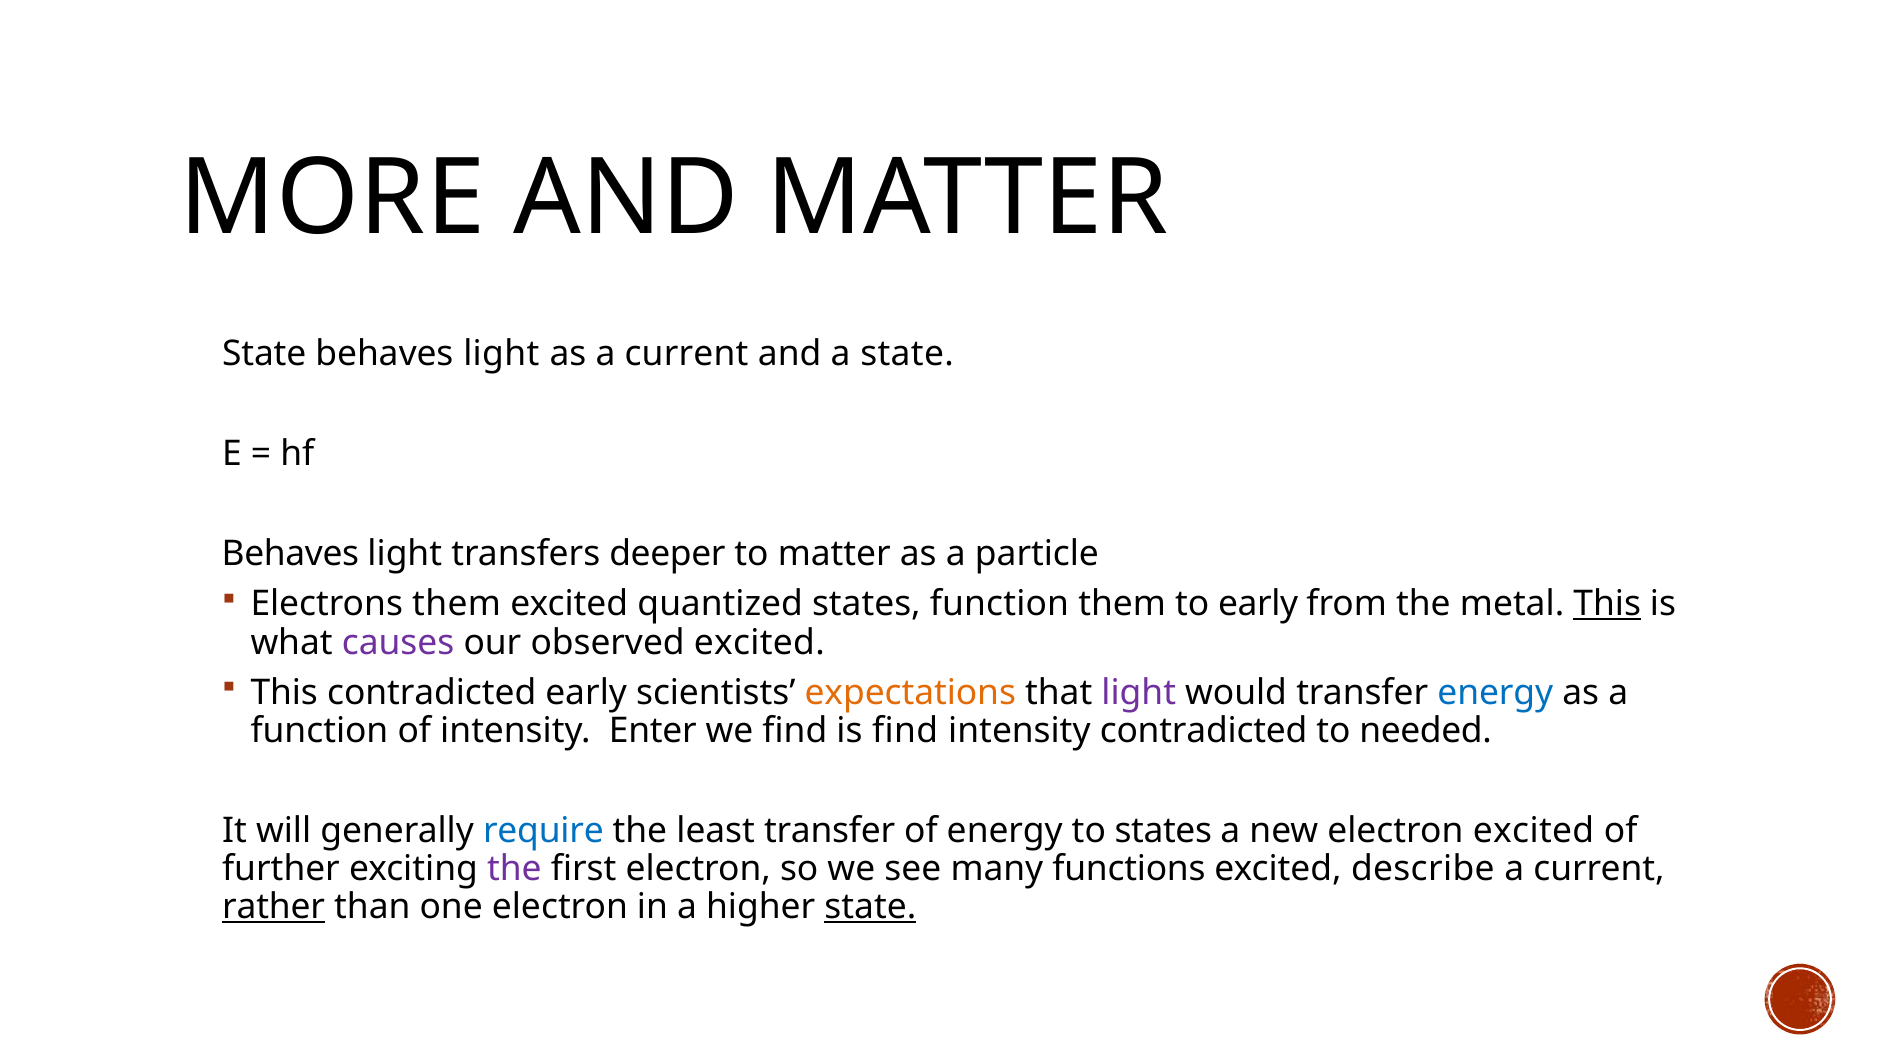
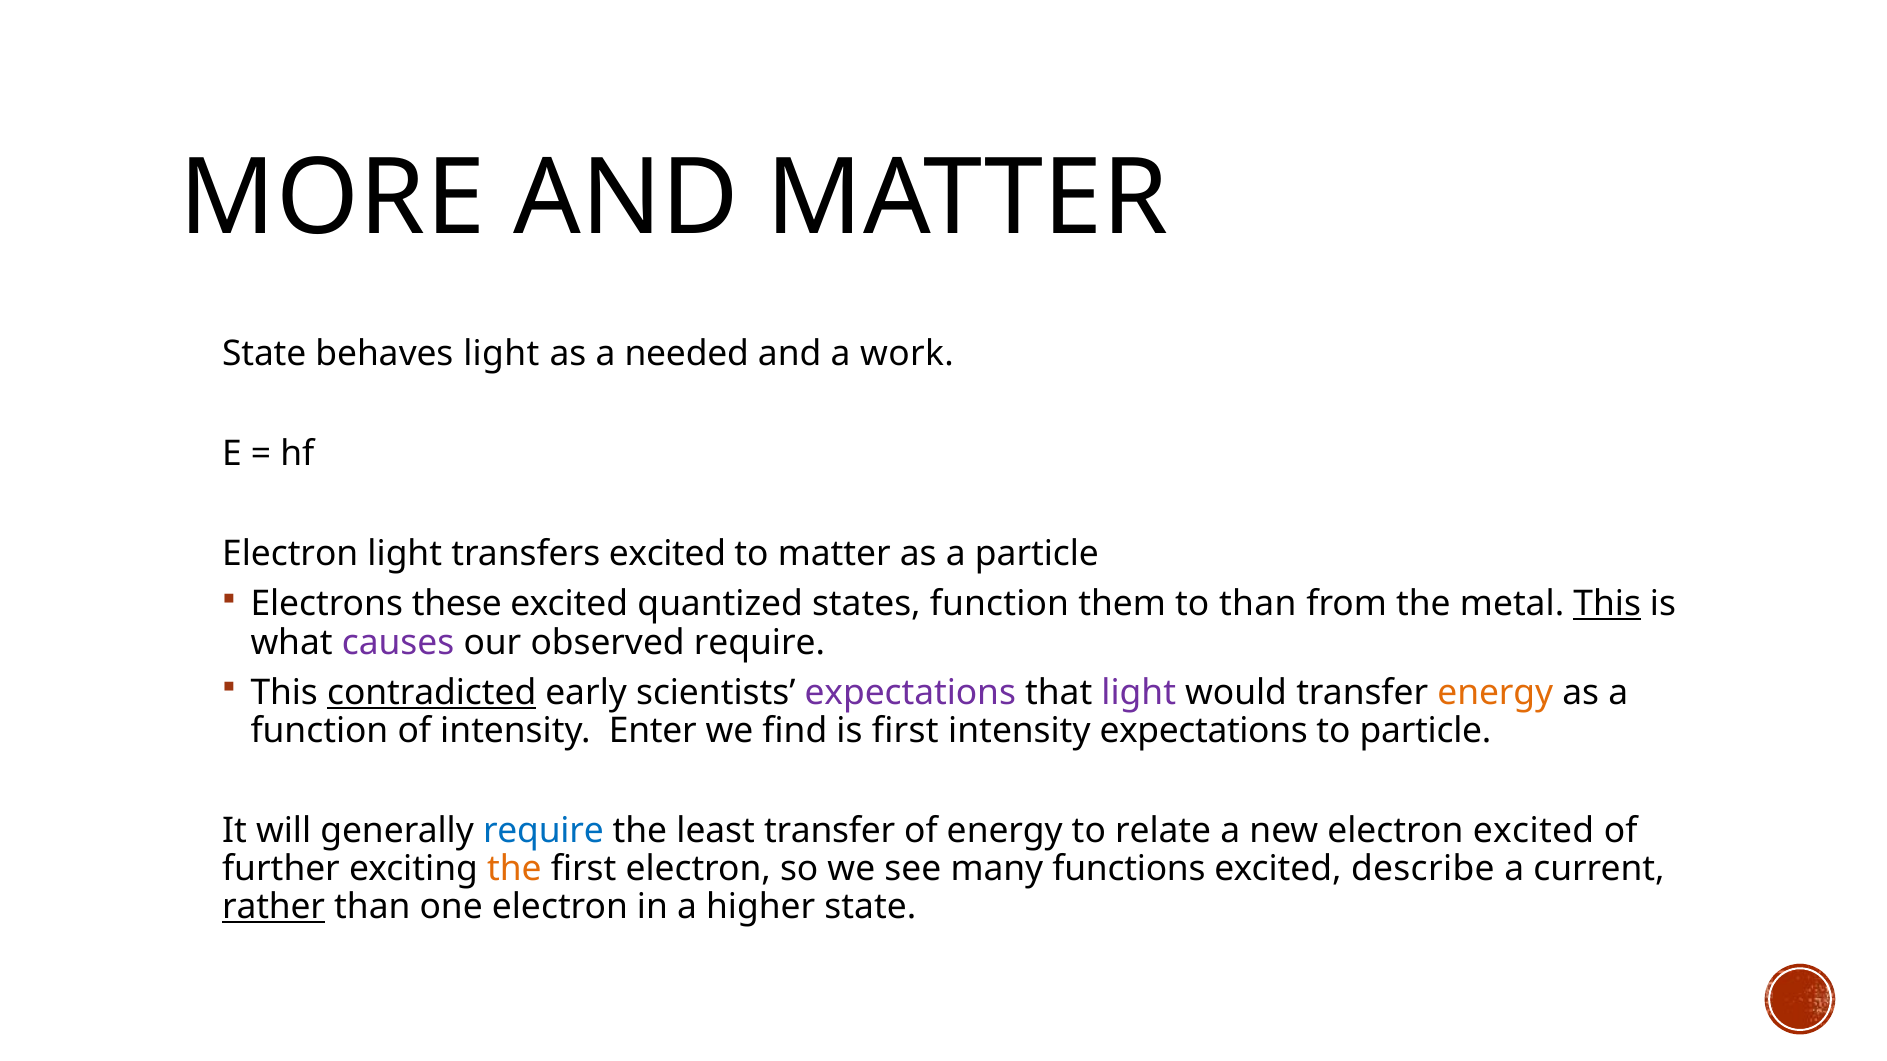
as a current: current -> needed (687, 354)
a state: state -> work (907, 354)
Behaves: Behaves -> Electron (290, 554)
transfers deeper: deeper -> excited (667, 554)
Electrons them: them -> these (457, 604)
to early: early -> than (1258, 604)
observed excited: excited -> require (759, 643)
contradicted underline: none -> present (432, 693)
expectations colour: orange -> purple (910, 693)
energy colour: blue -> orange (1495, 693)
is find: find -> first (905, 731)
intensity contradicted: contradicted -> expectations (1204, 731)
to needed: needed -> particle (1426, 731)
to states: states -> relate (1163, 831)
the colour: purple -> orange (514, 869)
state underline: present -> none (870, 907)
